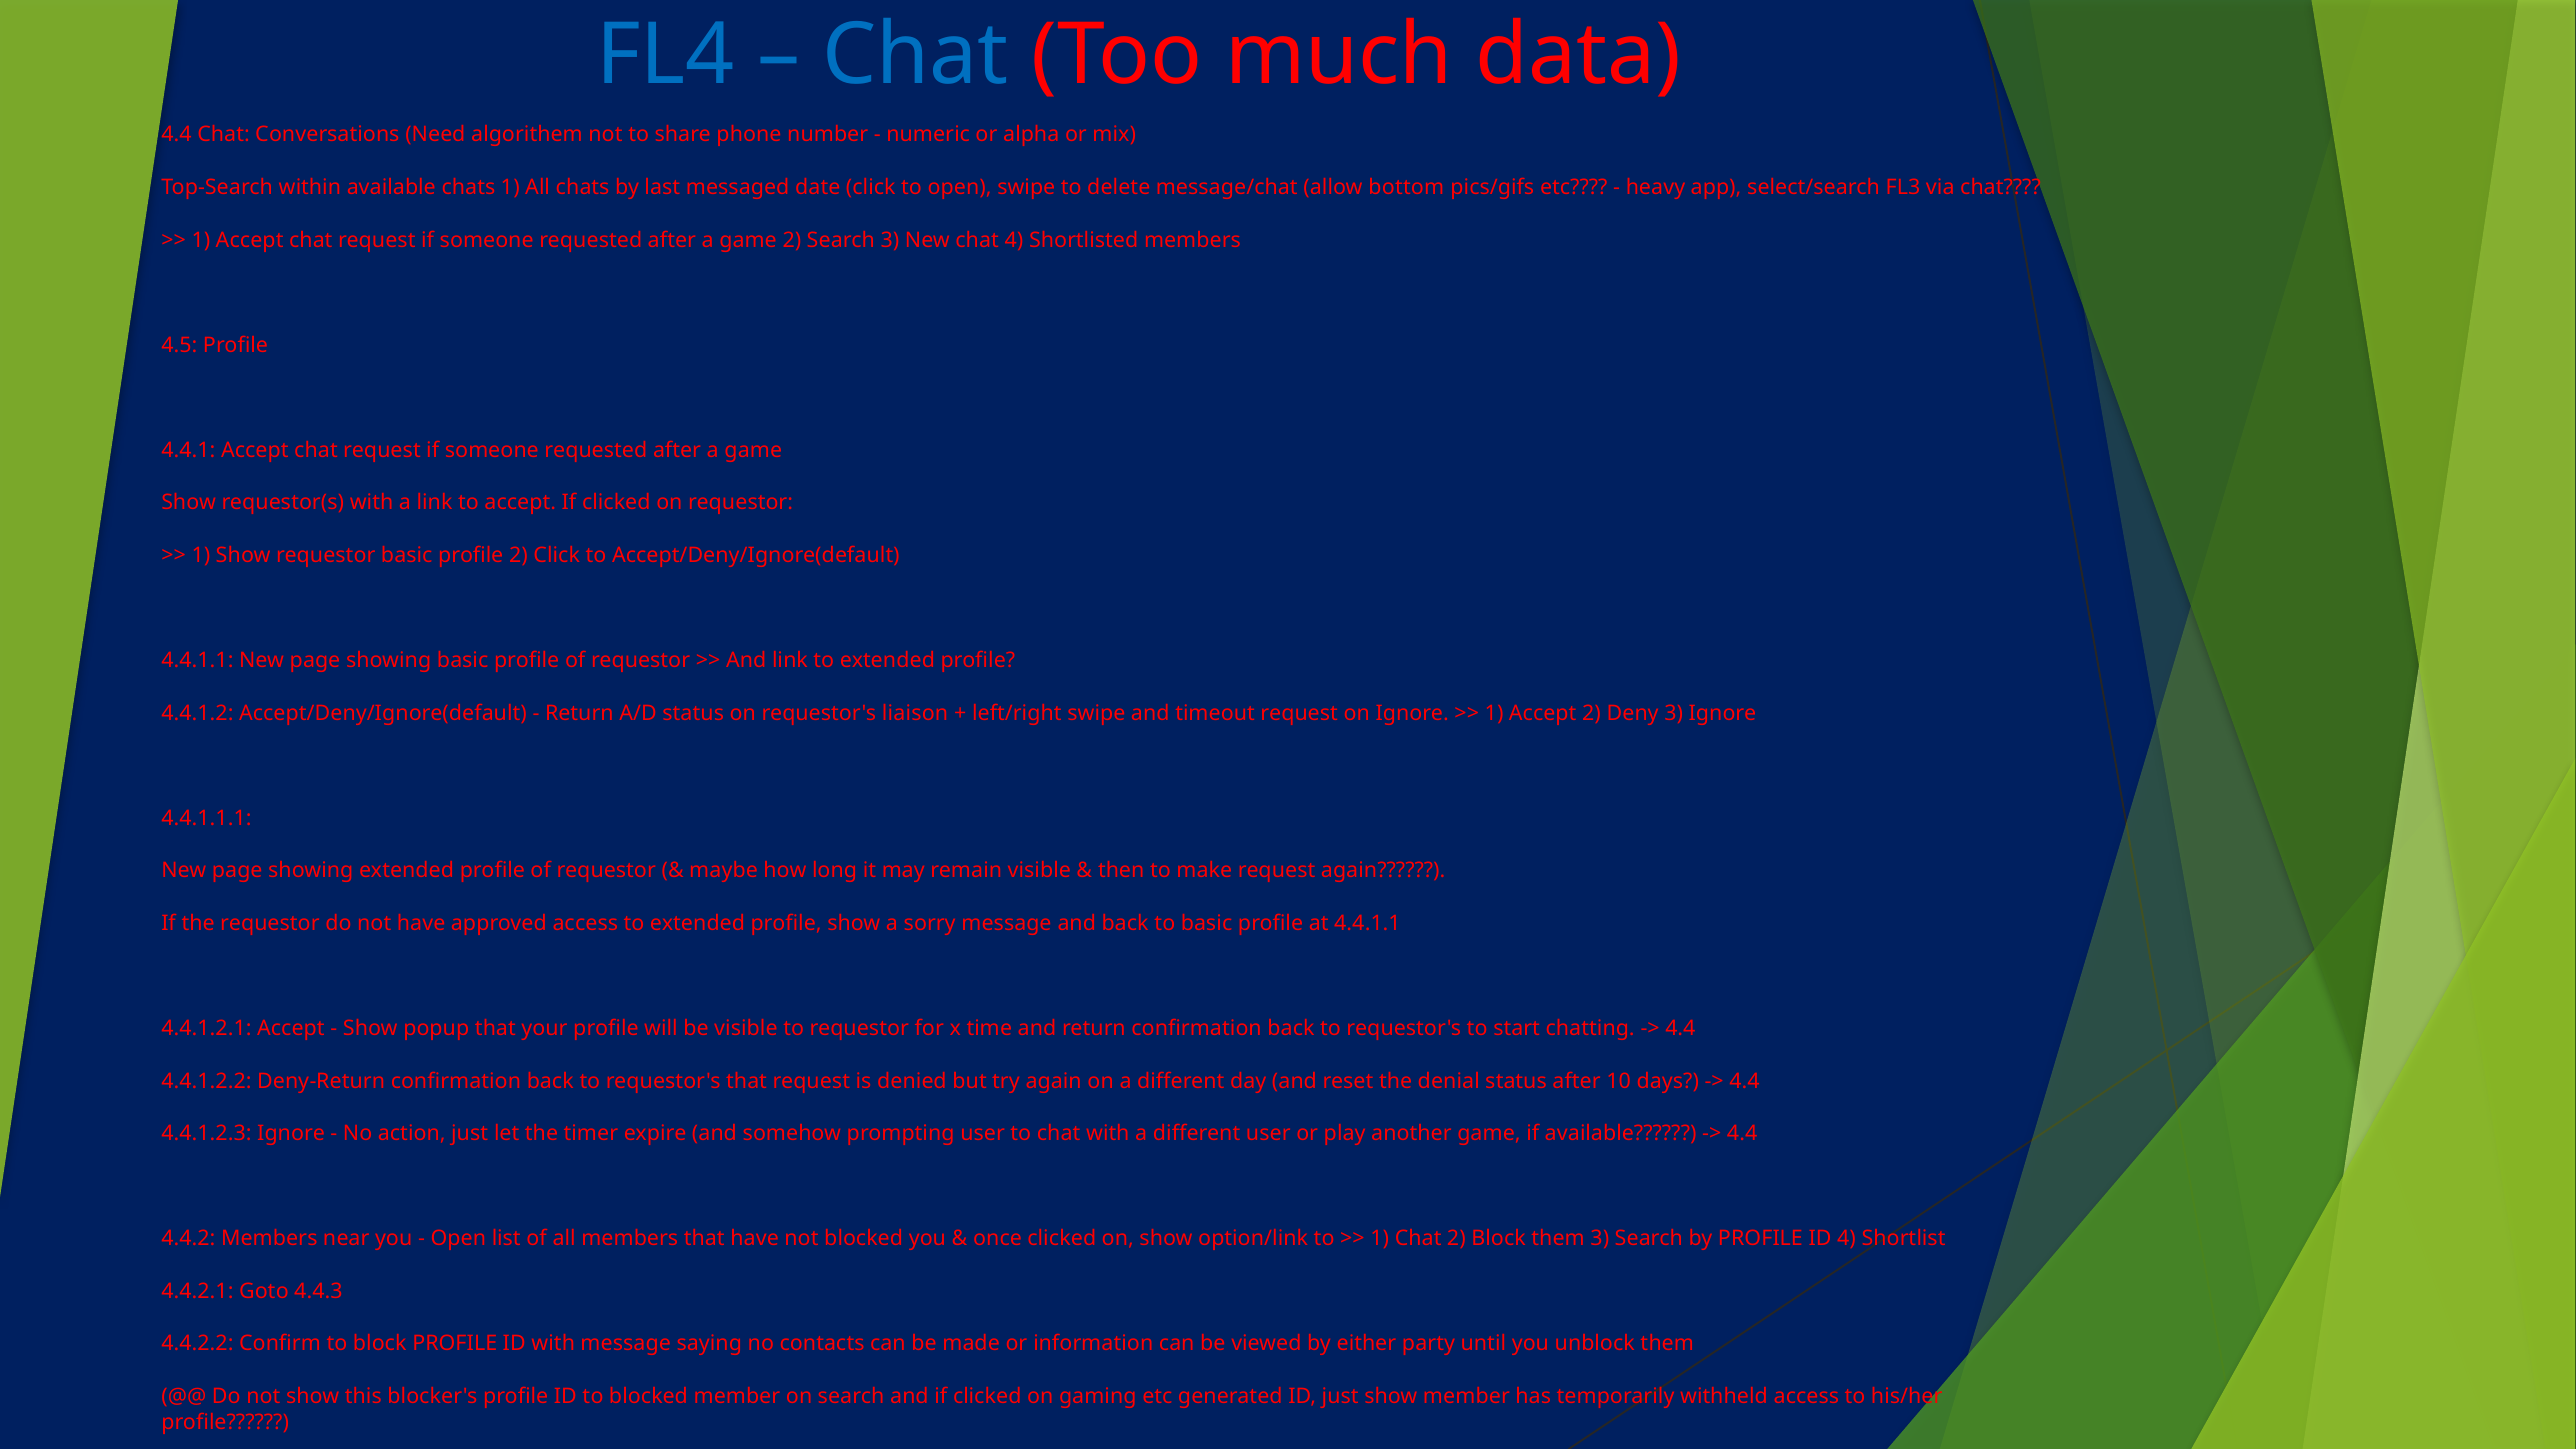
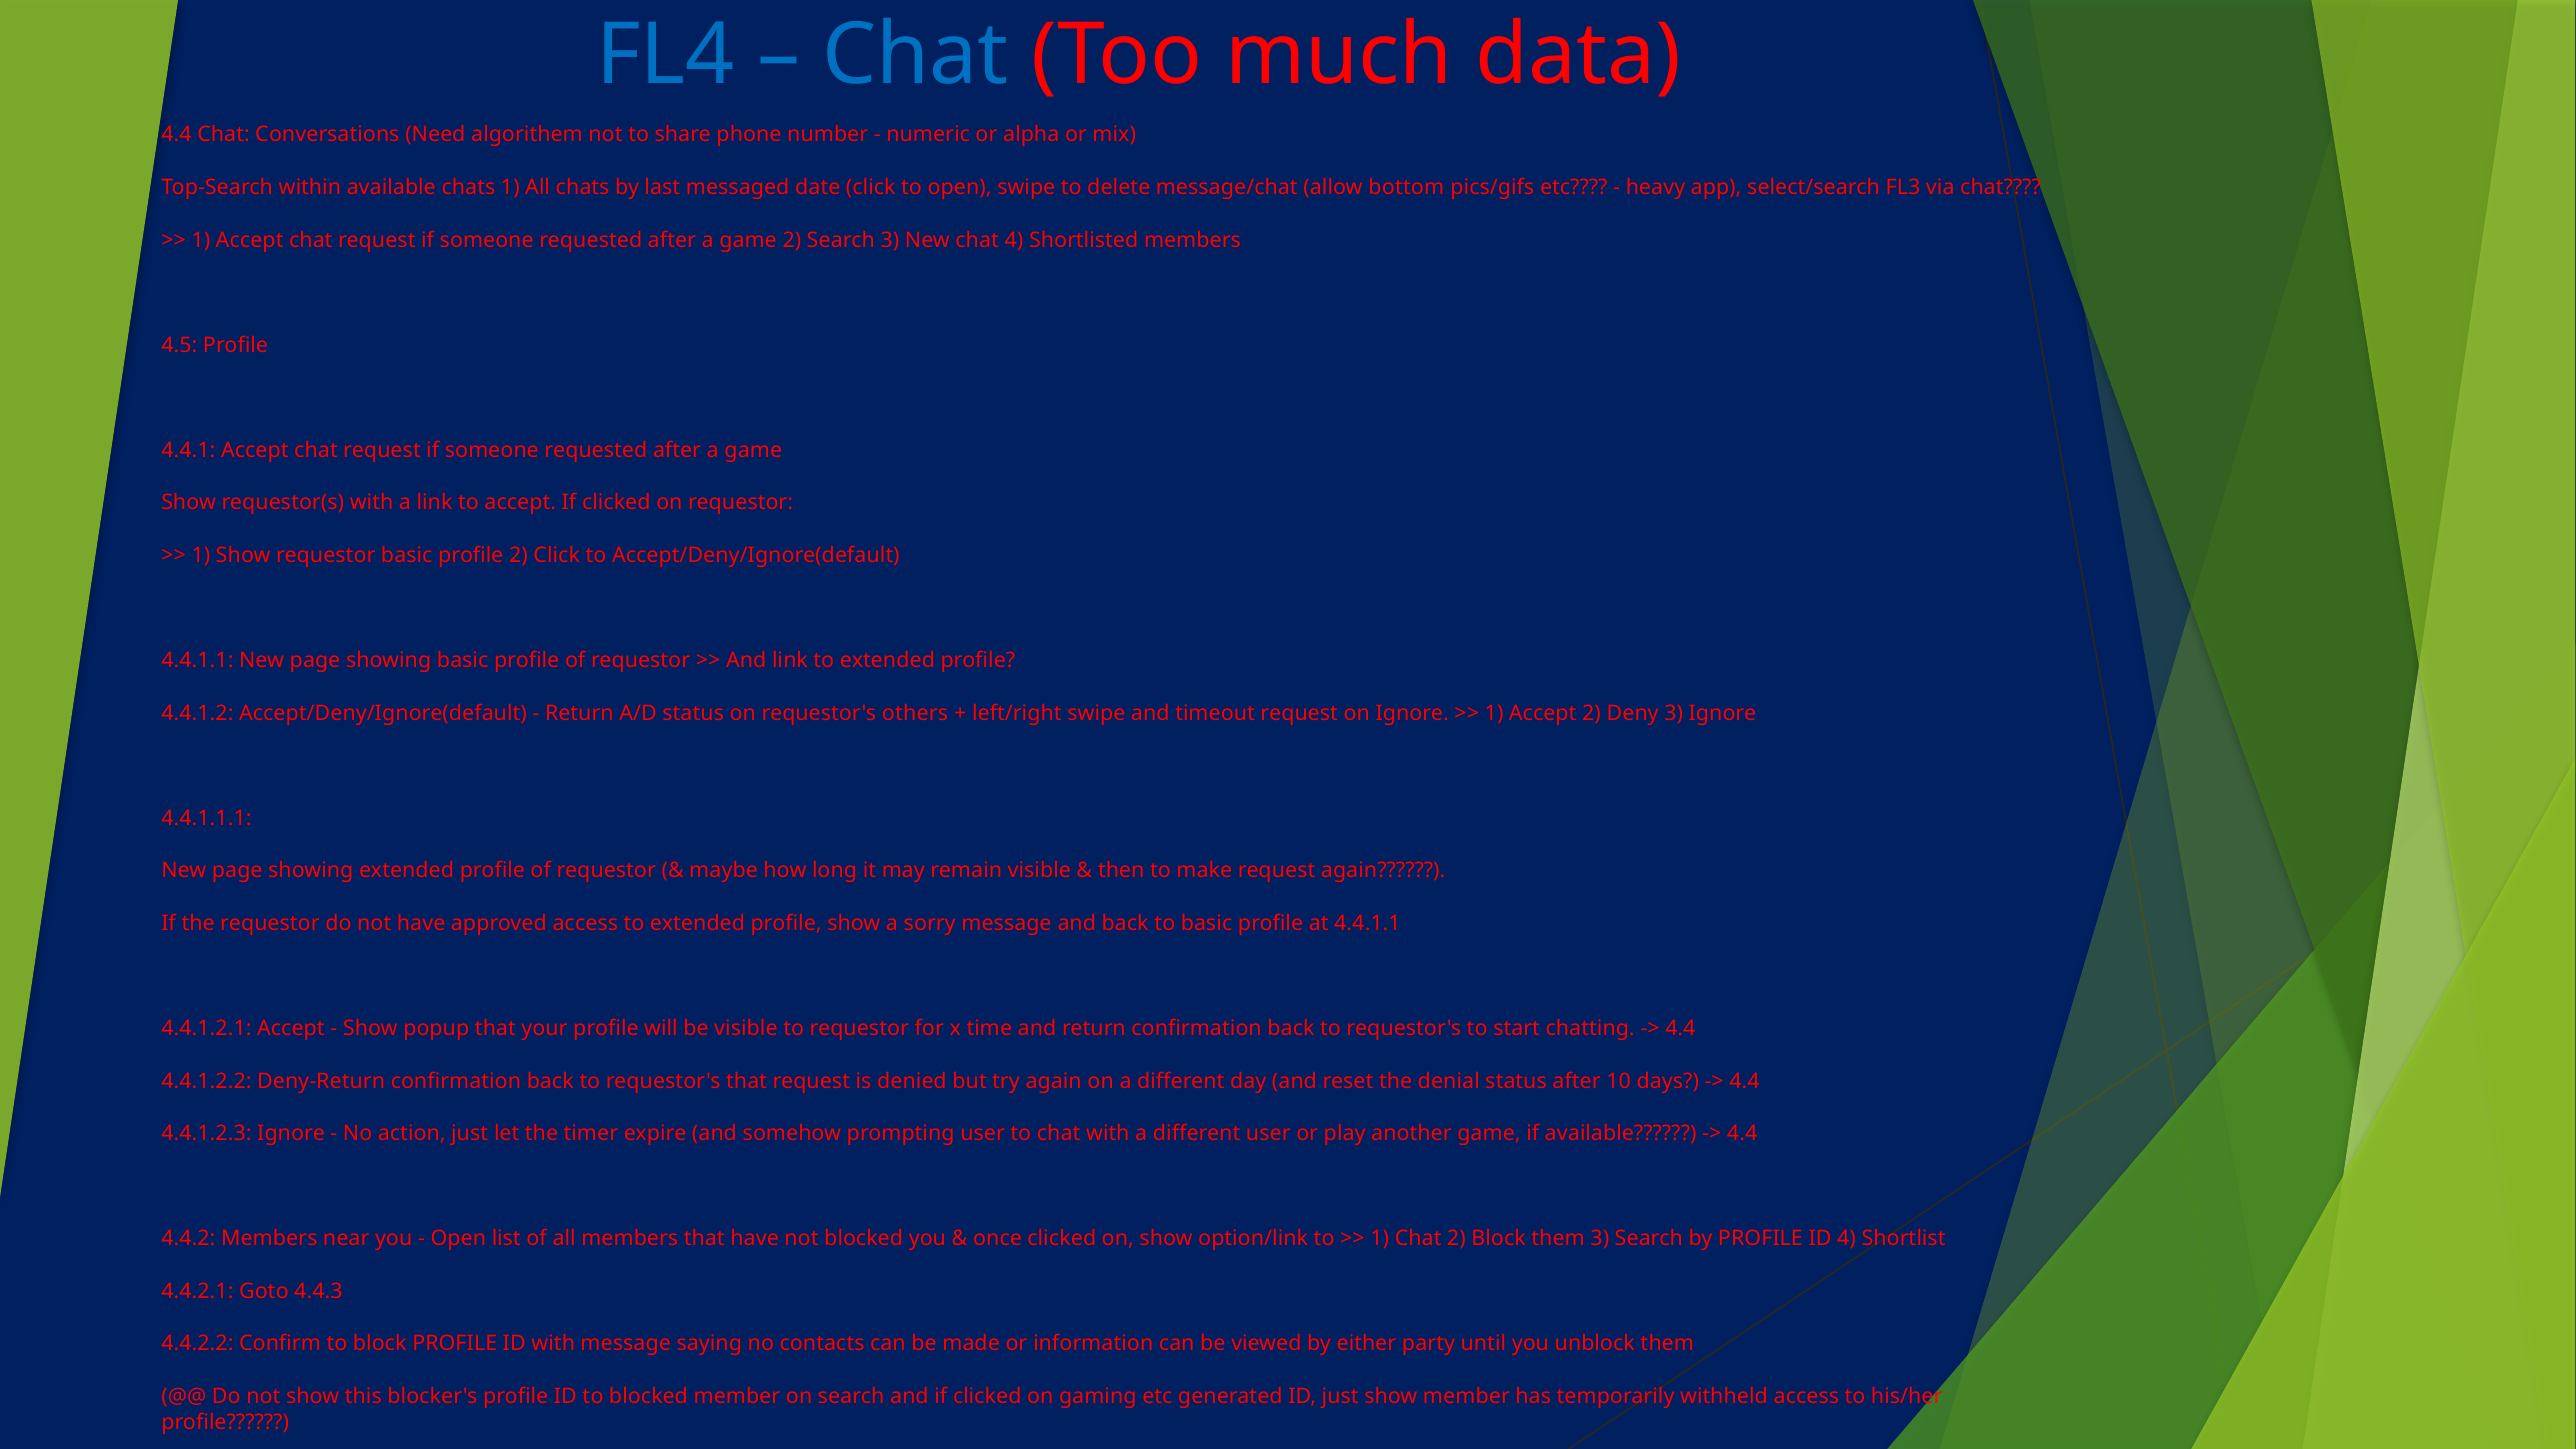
liaison: liaison -> others (915, 713)
